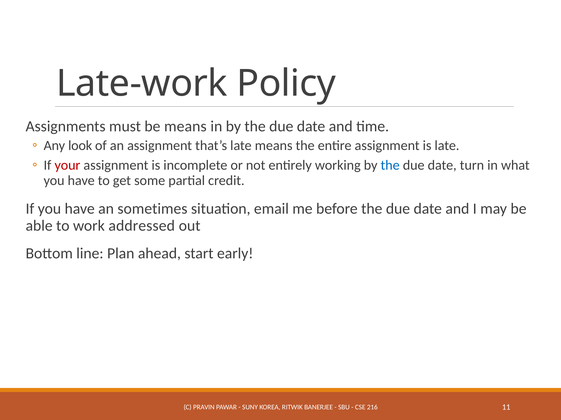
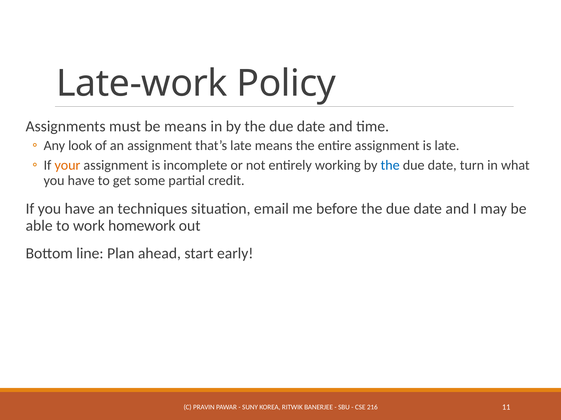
your colour: red -> orange (67, 166)
sometimes: sometimes -> techniques (152, 209)
addressed: addressed -> homework (142, 226)
